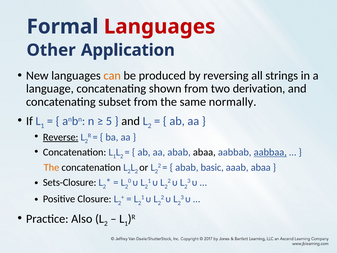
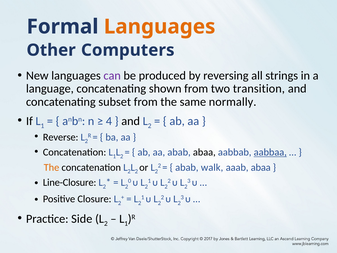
Languages colour: red -> orange (160, 27)
Application: Application -> Computers (128, 50)
can colour: orange -> purple (112, 75)
derivation: derivation -> transition (259, 89)
5: 5 -> 4 (109, 121)
Reverse underline: present -> none (61, 137)
basic: basic -> walk (212, 167)
Sets-Closure: Sets-Closure -> Line-Closure (70, 182)
Also: Also -> Side (82, 219)
